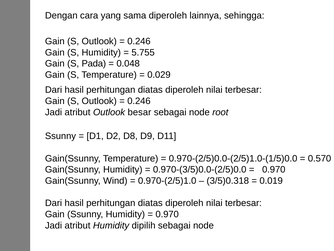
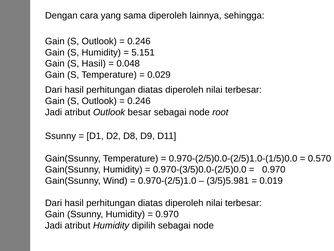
5.755: 5.755 -> 5.151 (143, 52)
S Pada: Pada -> Hasil (94, 64)
3/5)0.318: 3/5)0.318 -> 3/5)5.981 (228, 180)
